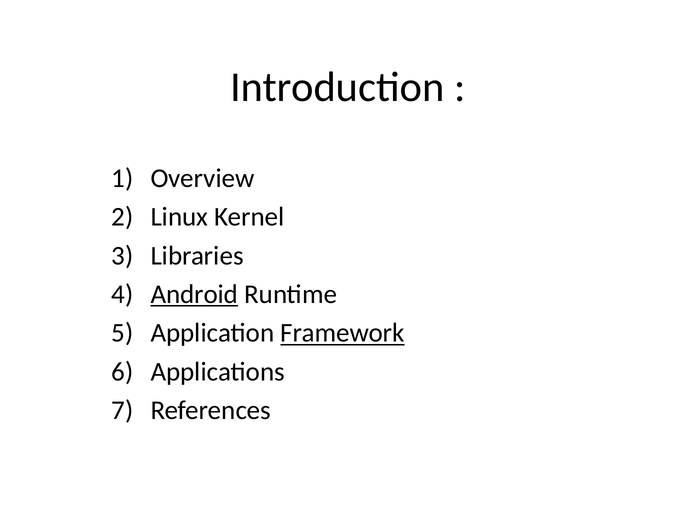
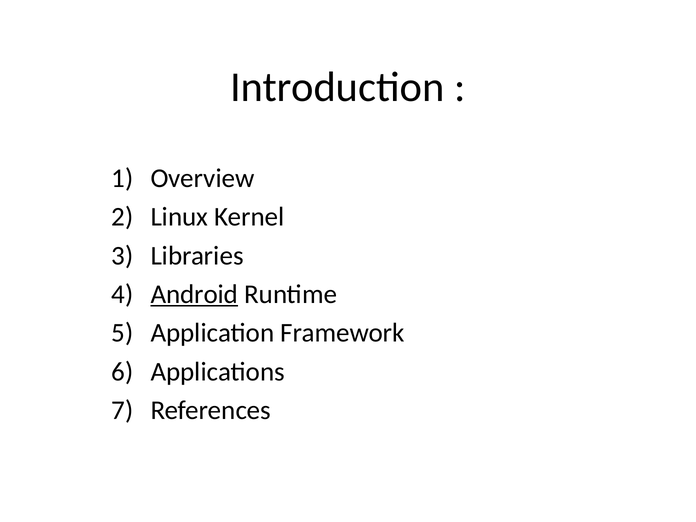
Framework underline: present -> none (342, 333)
